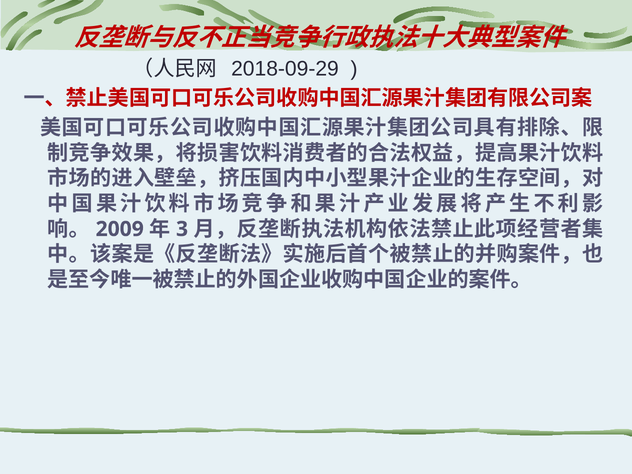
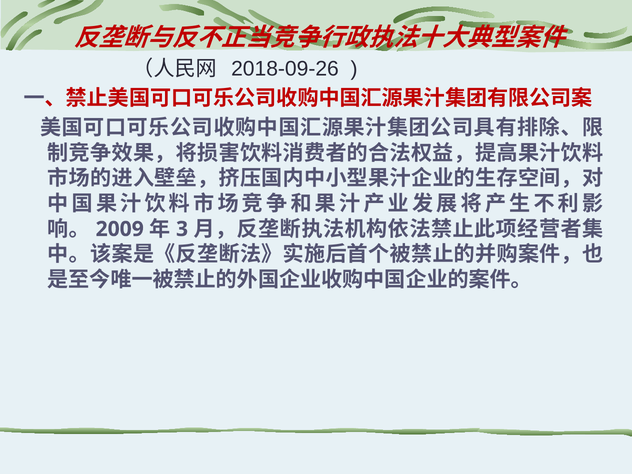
2018-09-29: 2018-09-29 -> 2018-09-26 (285, 69)
